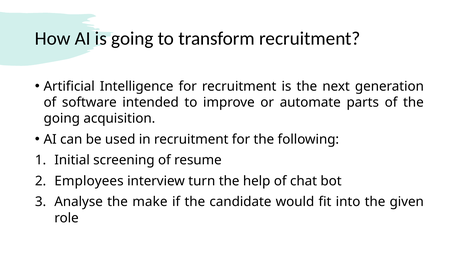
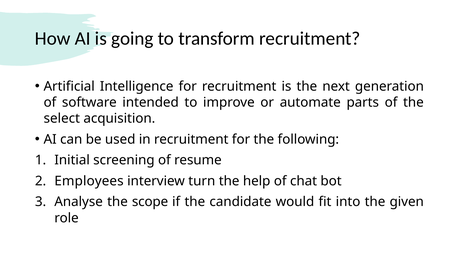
going: going -> select (62, 119)
make: make -> scope (150, 202)
